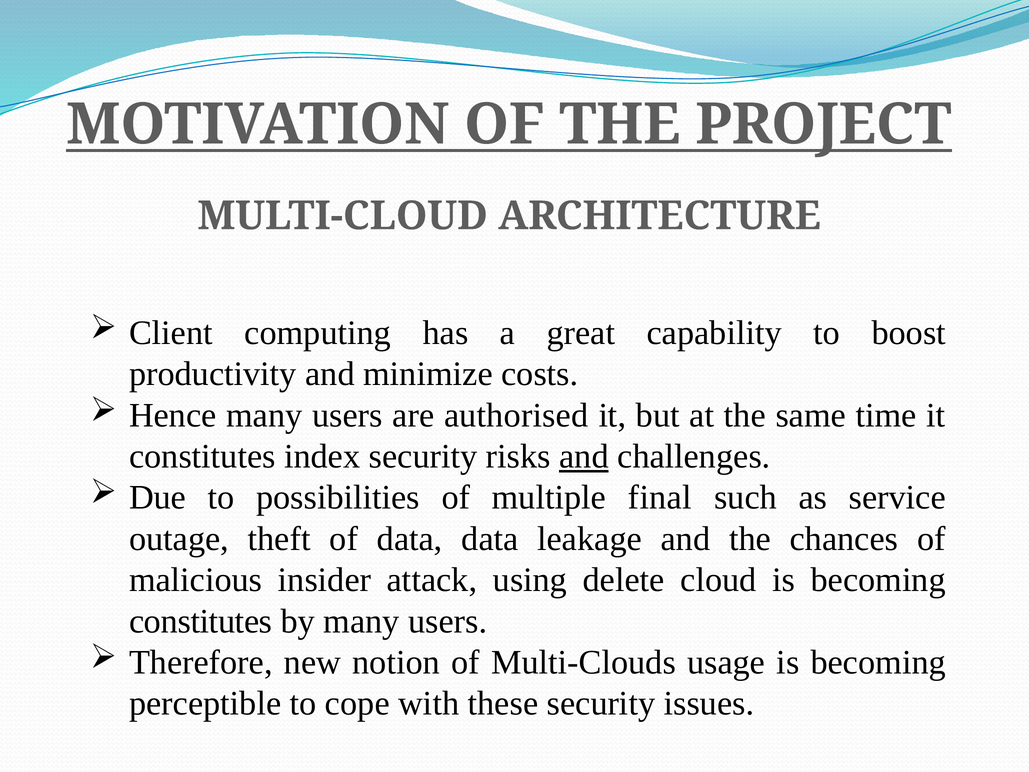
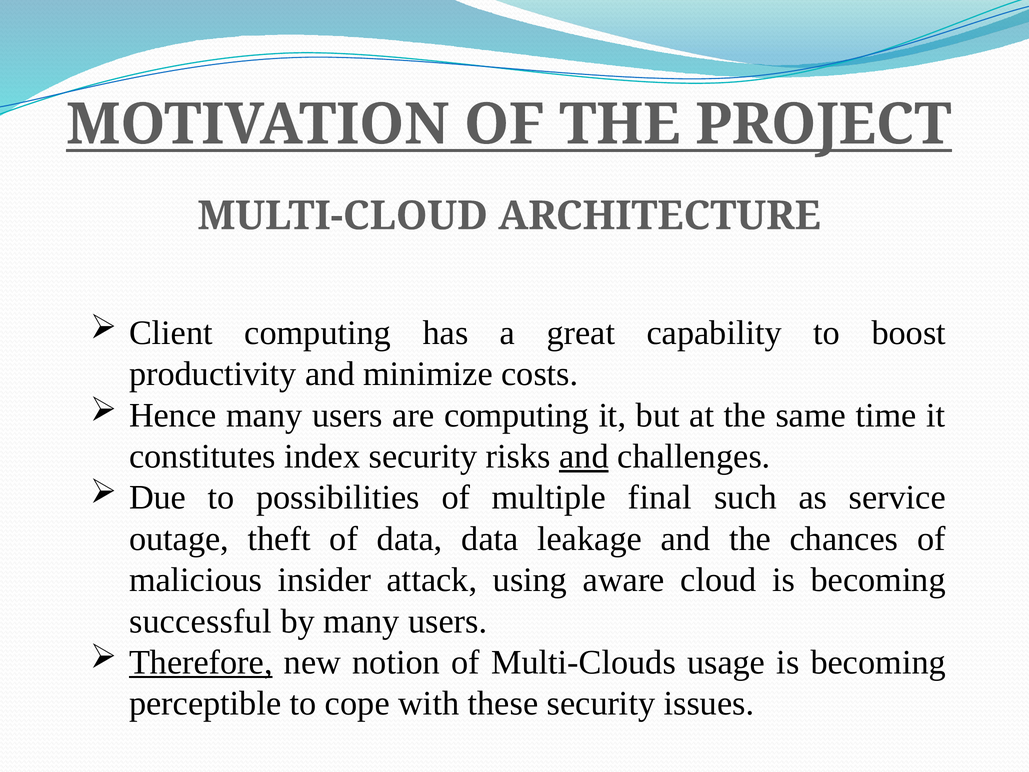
are authorised: authorised -> computing (516, 415)
delete: delete -> aware (624, 580)
constitutes: constitutes -> successful (200, 621)
Therefore underline: none -> present (201, 662)
